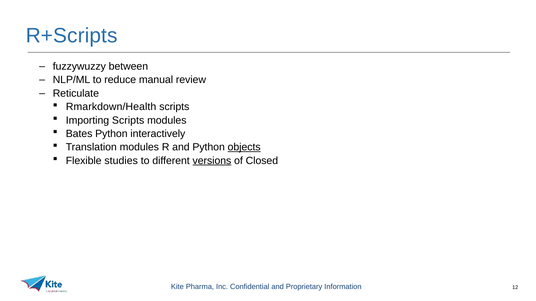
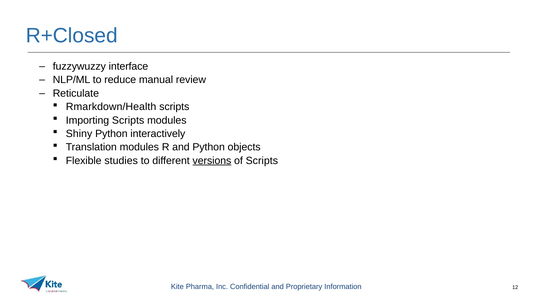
R+Scripts: R+Scripts -> R+Closed (72, 36)
between: between -> interface (128, 67)
Bates: Bates -> Shiny (79, 134)
objects underline: present -> none (244, 147)
of Closed: Closed -> Scripts (262, 161)
